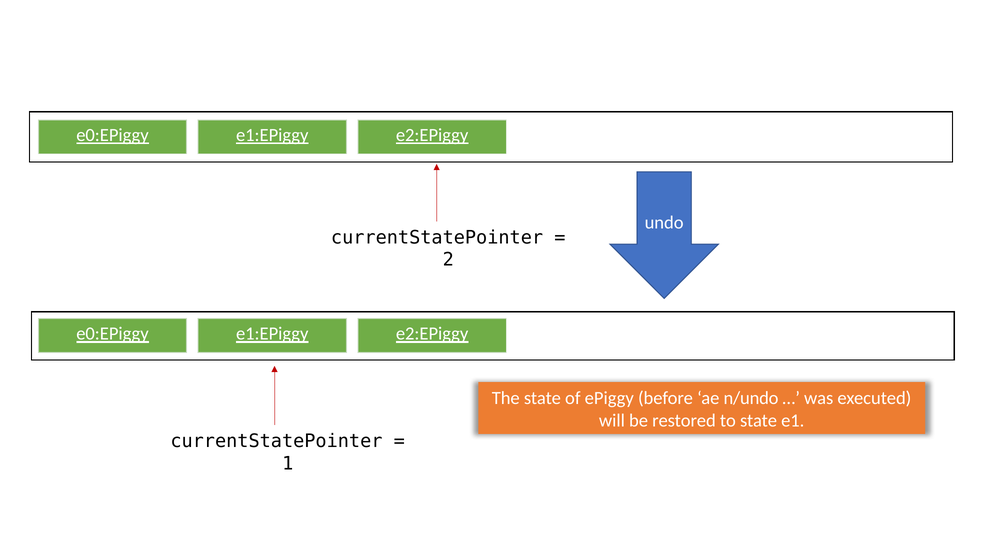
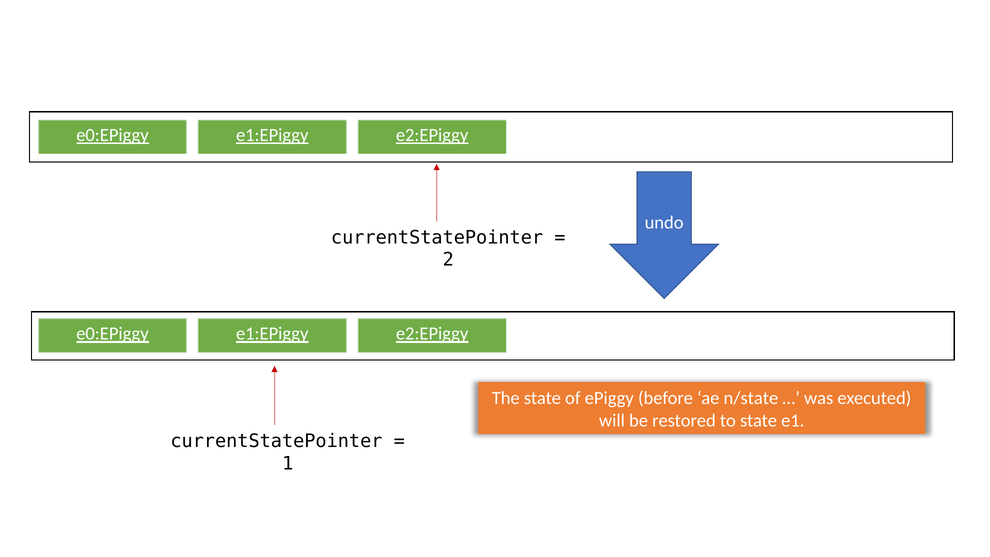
n/undo: n/undo -> n/state (751, 398)
